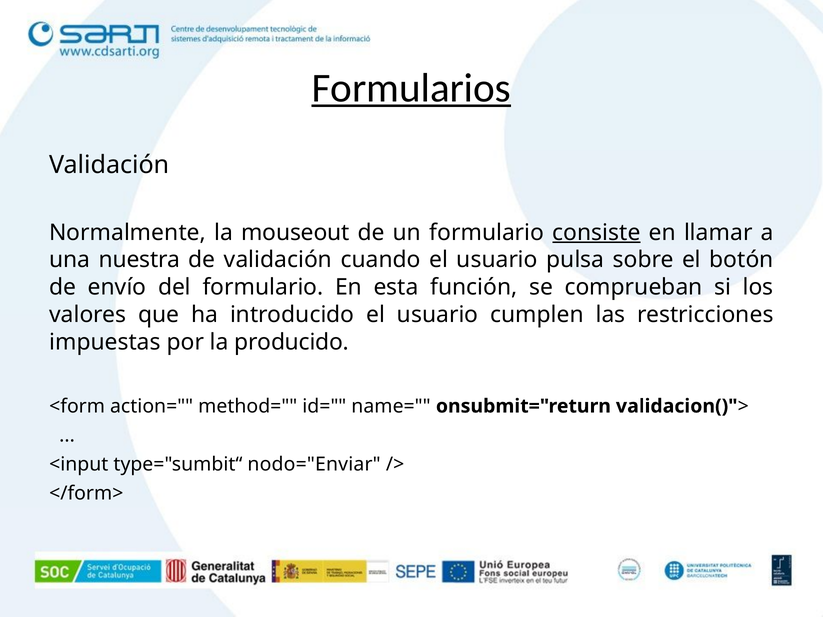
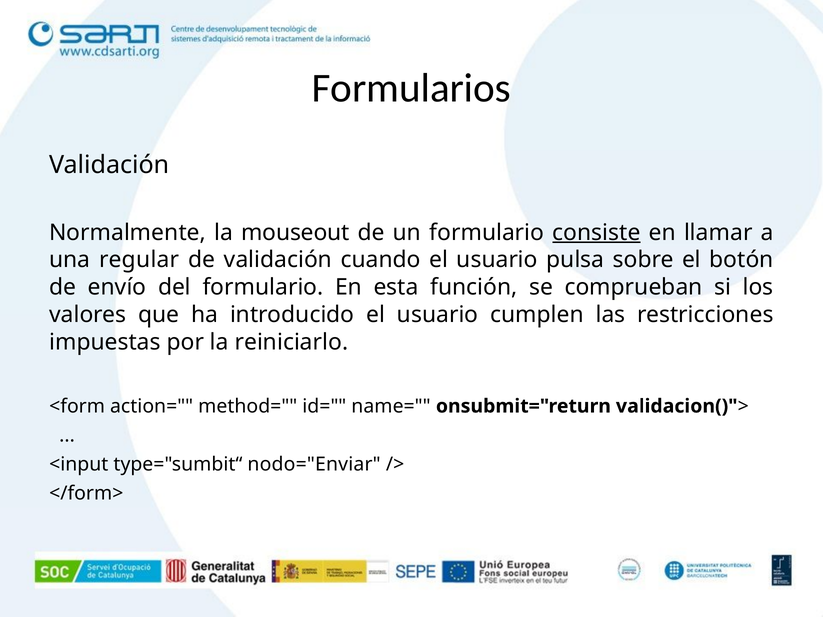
Formularios underline: present -> none (411, 88)
nuestra: nuestra -> regular (139, 260)
producido: producido -> reiniciarlo (291, 342)
